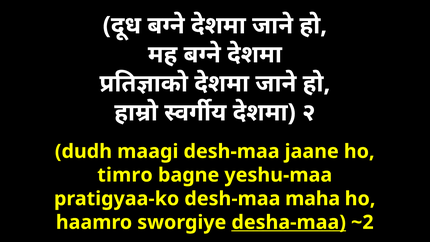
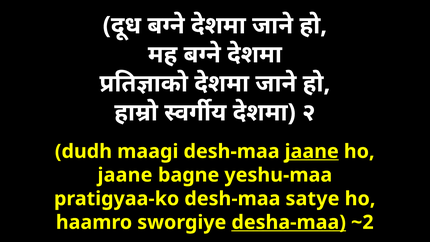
jaane underline: none -> present (312, 151)
timro: timro -> jaane (125, 175)
maha: maha -> satye (312, 199)
